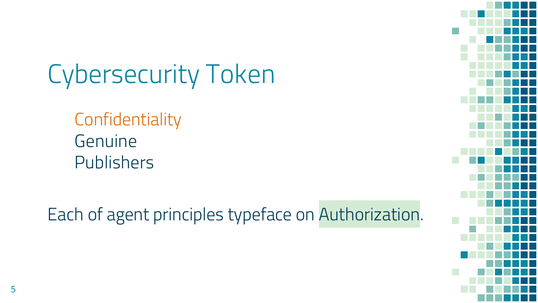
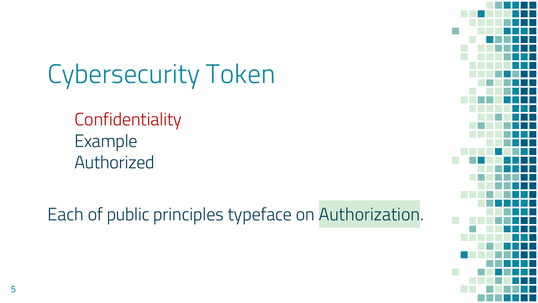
Confidentiality colour: orange -> red (128, 119)
Genuine: Genuine -> Example (106, 141)
Publishers: Publishers -> Authorized (115, 162)
agent: agent -> public (128, 214)
